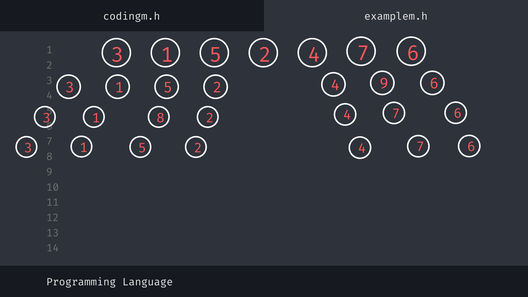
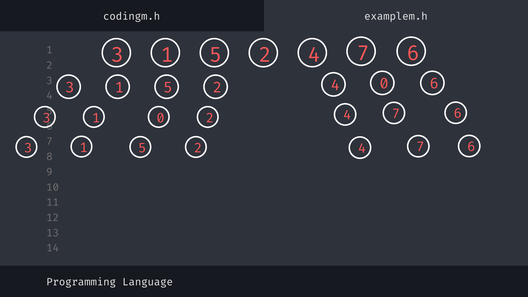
4 9: 9 -> 0 (384, 84)
1 8: 8 -> 0 (160, 118)
